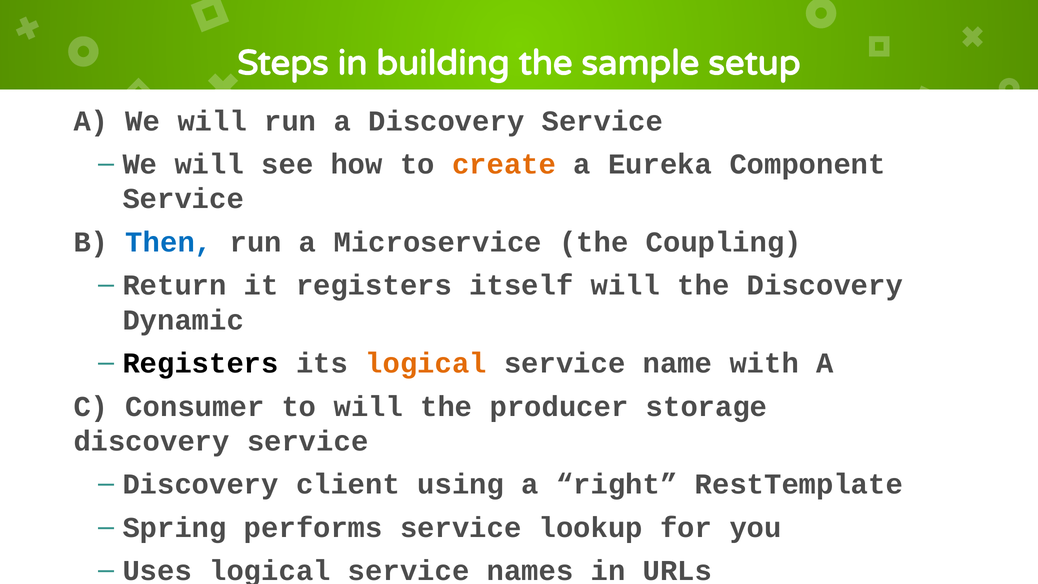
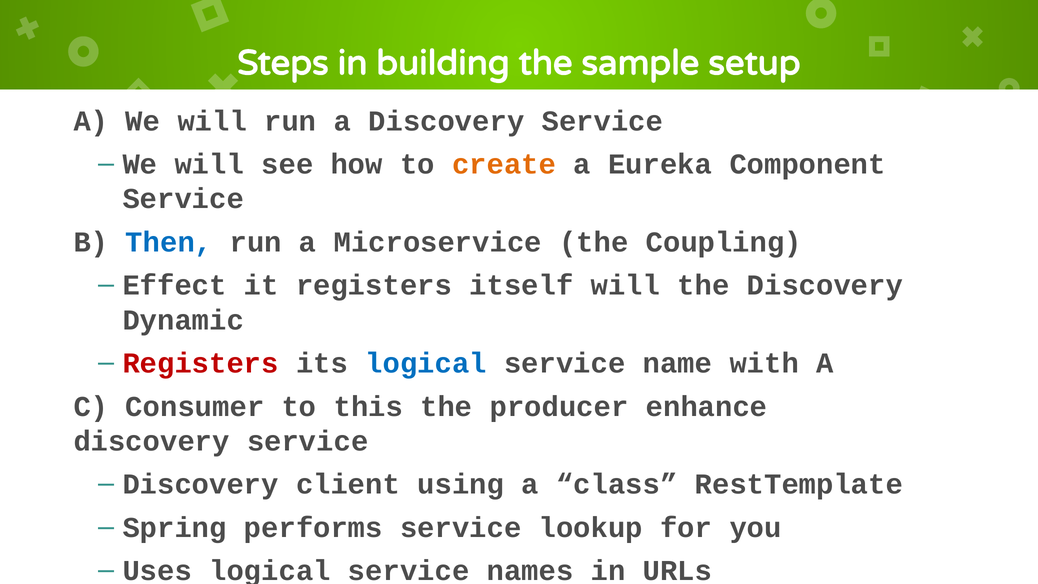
Return: Return -> Effect (175, 285)
Registers colour: black -> red (201, 363)
logical colour: orange -> blue (426, 363)
to will: will -> this (368, 406)
storage: storage -> enhance (707, 406)
right: right -> class (617, 484)
